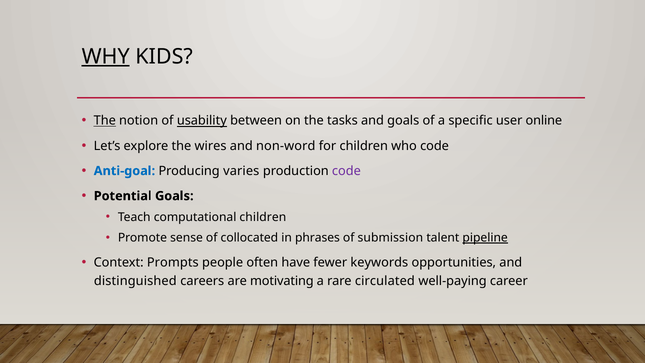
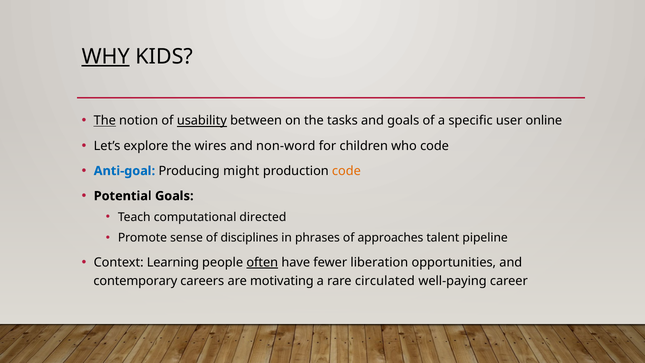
varies: varies -> might (241, 171)
code colour: purple -> orange (346, 171)
computational children: children -> directed (263, 217)
collocated: collocated -> disciplines (249, 238)
submission: submission -> approaches (390, 238)
pipeline underline: present -> none (485, 238)
Prompts: Prompts -> Learning (173, 262)
often underline: none -> present (262, 262)
keywords: keywords -> liberation (379, 262)
distinguished: distinguished -> contemporary (135, 281)
